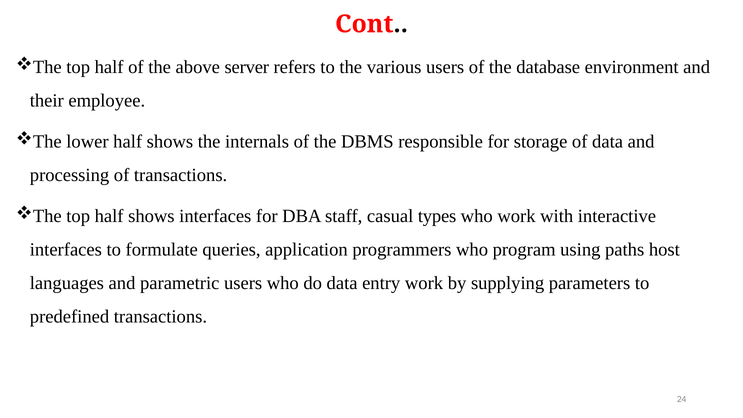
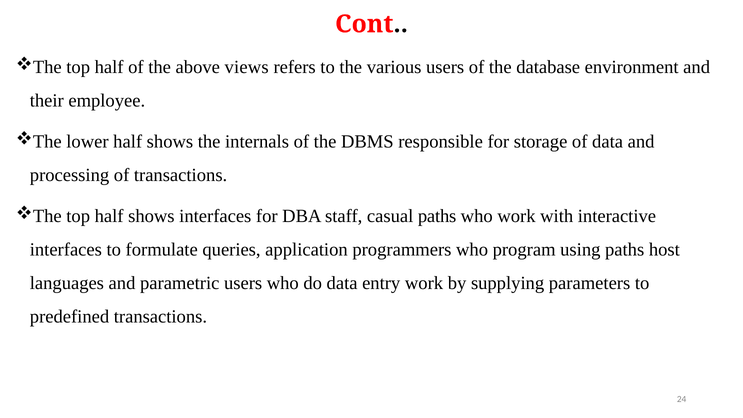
server: server -> views (247, 67)
casual types: types -> paths (437, 216)
